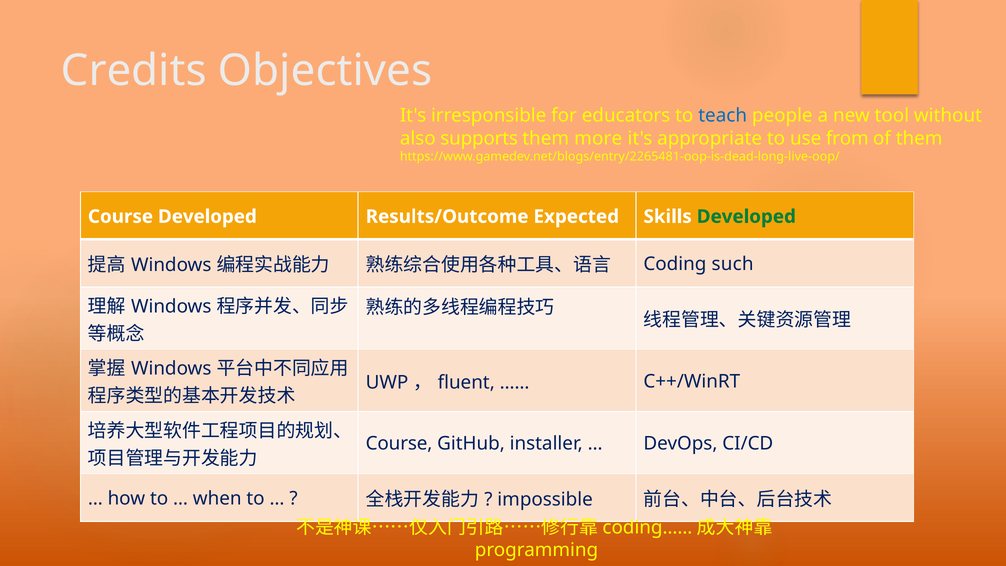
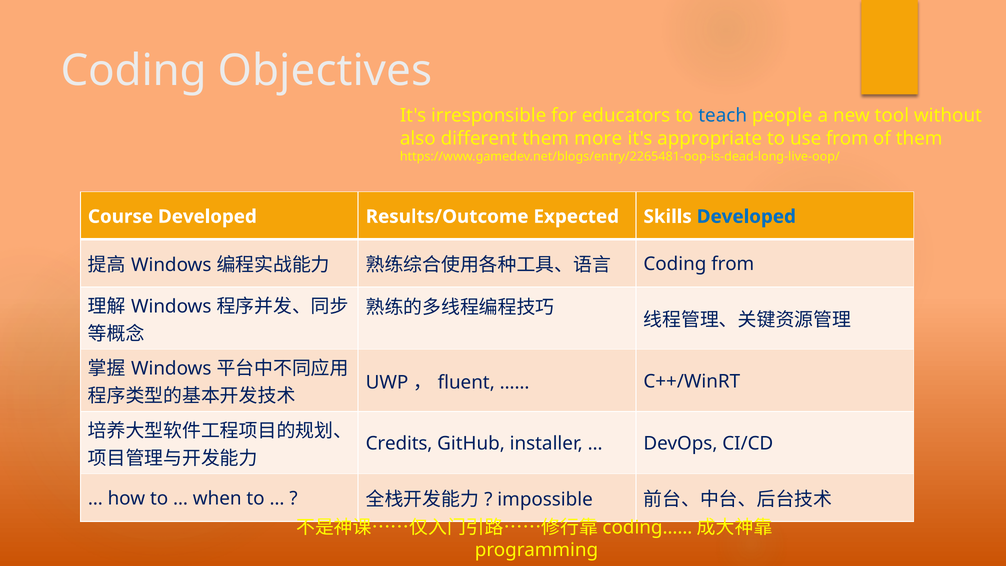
Credits: Credits -> Coding (134, 71)
supports: supports -> different (479, 138)
Developed colour: green -> blue (746, 217)
Coding such: such -> from (733, 264)
Course: Course -> Credits (399, 444)
